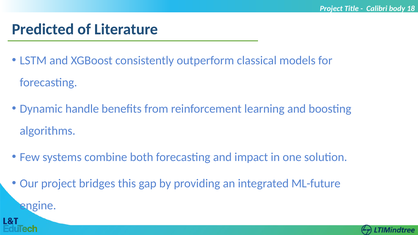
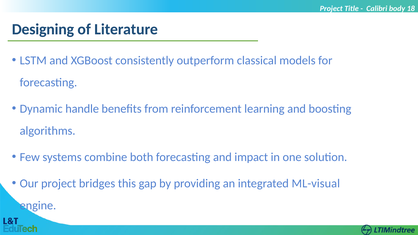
Predicted: Predicted -> Designing (43, 29)
ML-future: ML-future -> ML-visual (316, 183)
